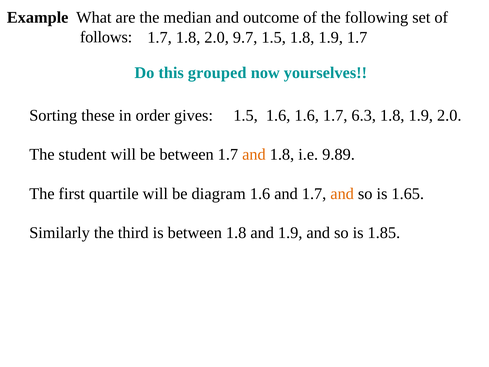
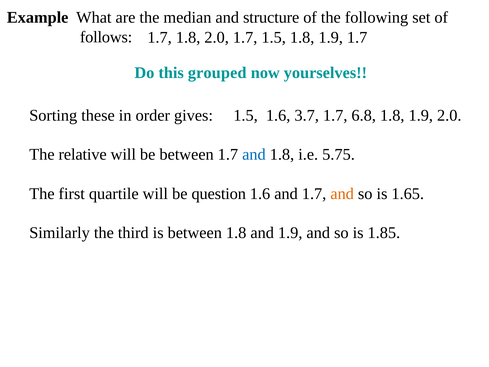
outcome: outcome -> structure (271, 18)
2.0 9.7: 9.7 -> 1.7 (245, 37)
1.6 1.6: 1.6 -> 3.7 (307, 115)
6.3: 6.3 -> 6.8 (364, 115)
student: student -> relative (83, 154)
and colour: orange -> blue (254, 154)
9.89: 9.89 -> 5.75 (339, 154)
diagram: diagram -> question (219, 194)
